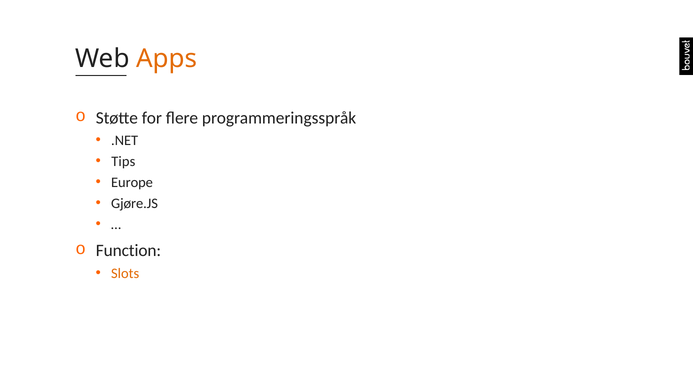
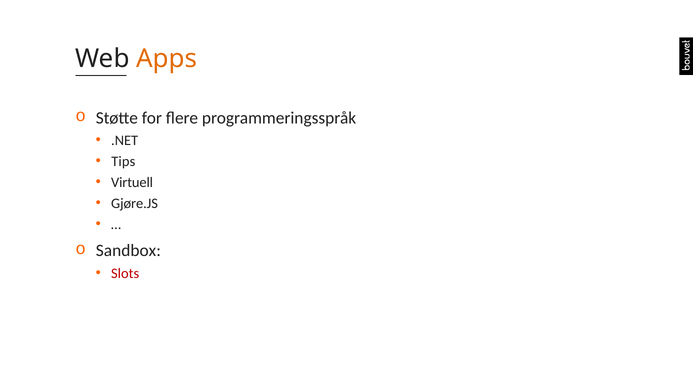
Europe: Europe -> Virtuell (132, 182)
Function: Function -> Sandbox (128, 251)
Slots colour: orange -> red (125, 273)
